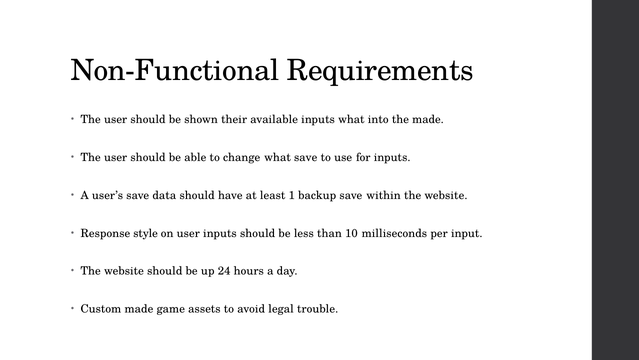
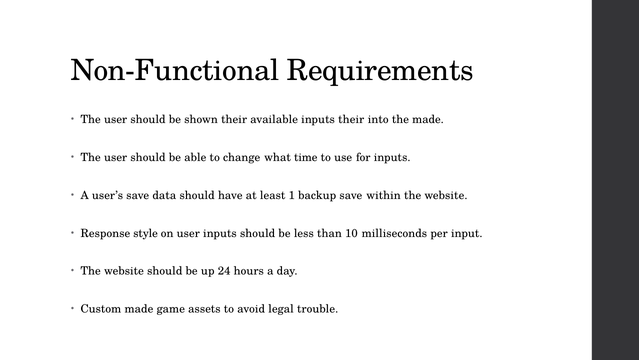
inputs what: what -> their (351, 119)
what save: save -> time (306, 157)
